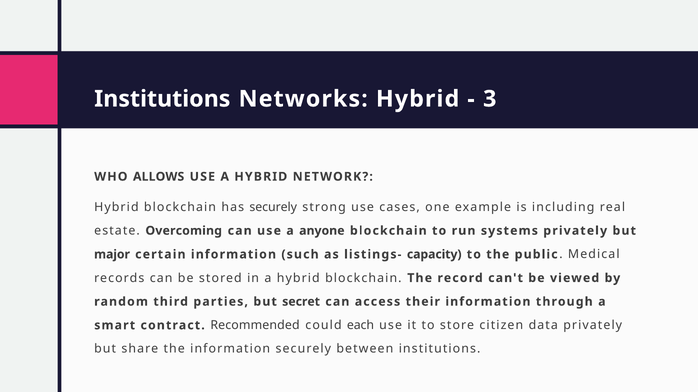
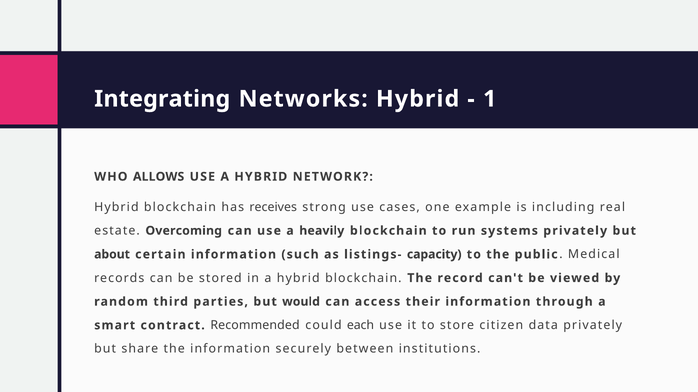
Institutions: Institutions -> Integrating (162, 99)
3: 3 -> 1 (490, 99)
has securely: securely -> receives (273, 207)
anyone: anyone -> heavily (322, 231)
major: major -> about (112, 255)
secret: secret -> would (301, 302)
